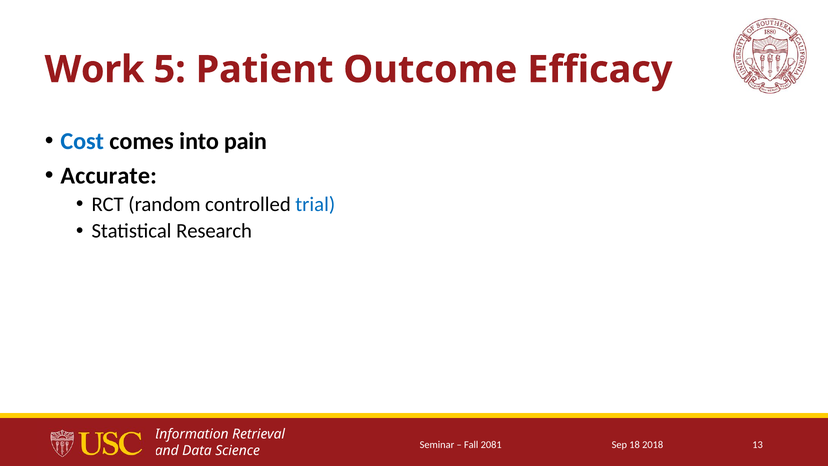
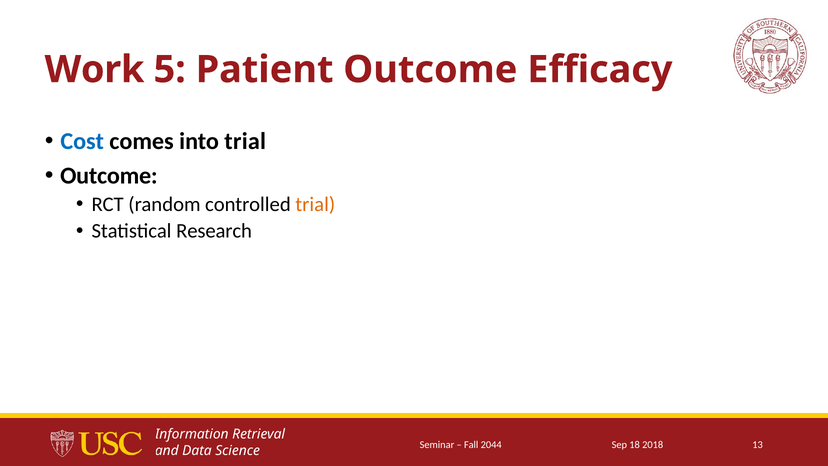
into pain: pain -> trial (245, 141)
Accurate: Accurate -> Outcome (109, 176)
trial colour: blue -> orange (315, 204)
2081: 2081 -> 2044 (491, 445)
